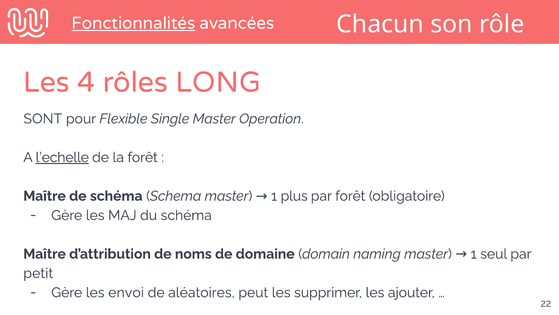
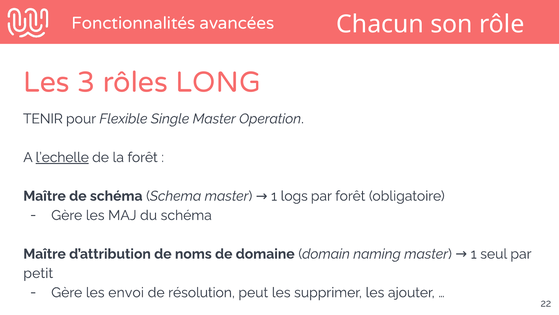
Fonctionnalités underline: present -> none (133, 23)
4: 4 -> 3 (86, 82)
SONT: SONT -> TENIR (43, 119)
plus: plus -> logs (294, 196)
aléatoires: aléatoires -> résolution (202, 292)
